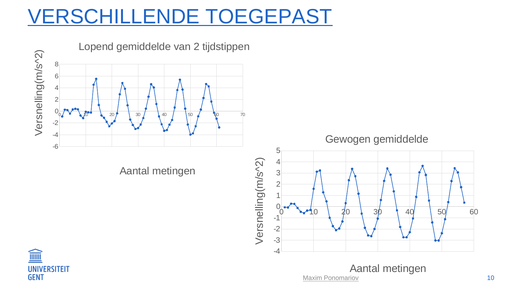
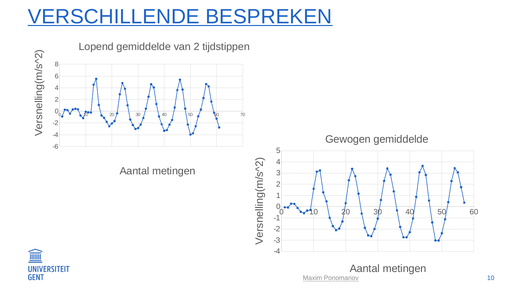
TOEGEPAST: TOEGEPAST -> BESPREKEN (269, 16)
